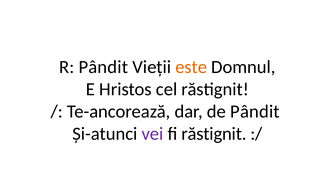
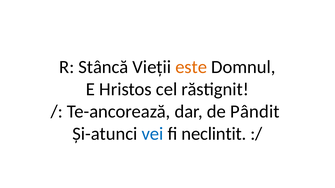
R Pândit: Pândit -> Stâncă (103, 67)
vei colour: purple -> blue (153, 134)
fi răstignit: răstignit -> neclintit (214, 134)
